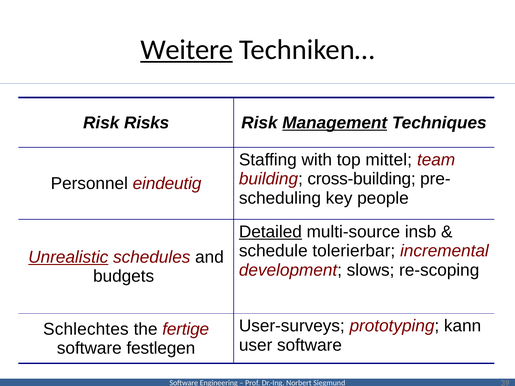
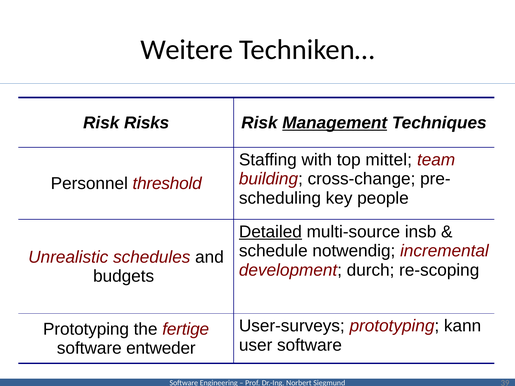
Weitere underline: present -> none (187, 50)
cross-building: cross-building -> cross-change (361, 179)
eindeutig: eindeutig -> threshold (167, 184)
tolerierbar: tolerierbar -> notwendig (354, 251)
Unrealistic underline: present -> none (68, 257)
slows: slows -> durch (371, 270)
Schlechtes: Schlechtes -> Prototyping (86, 329)
festlegen: festlegen -> entweder (161, 349)
